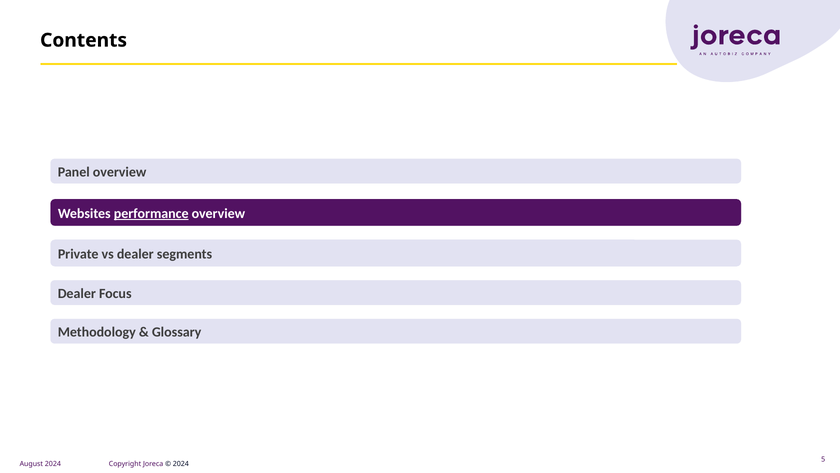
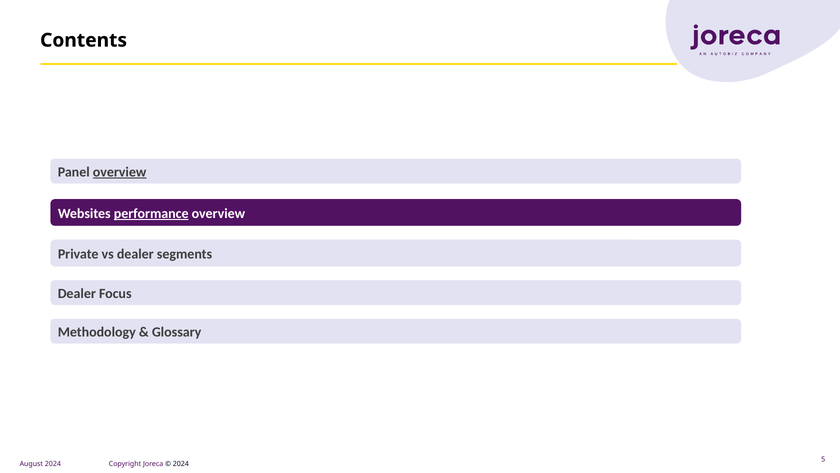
overview underline: none -> present (120, 172)
